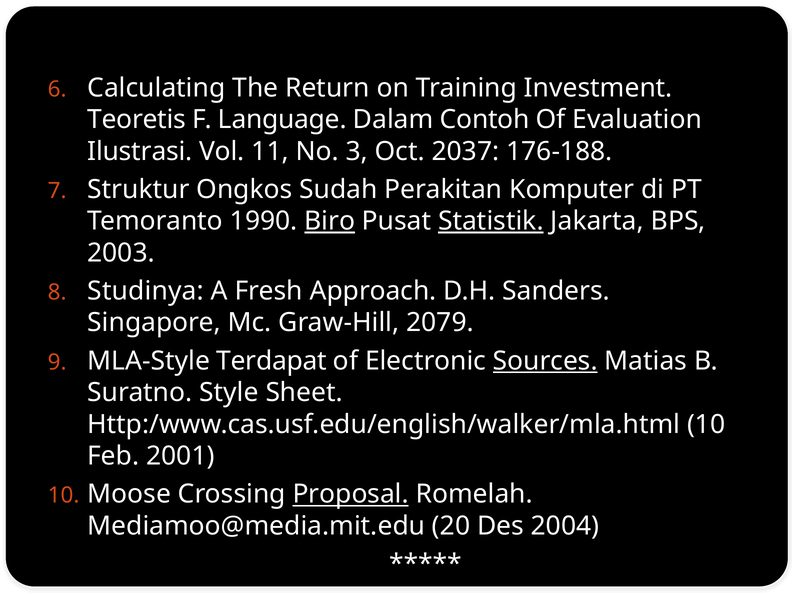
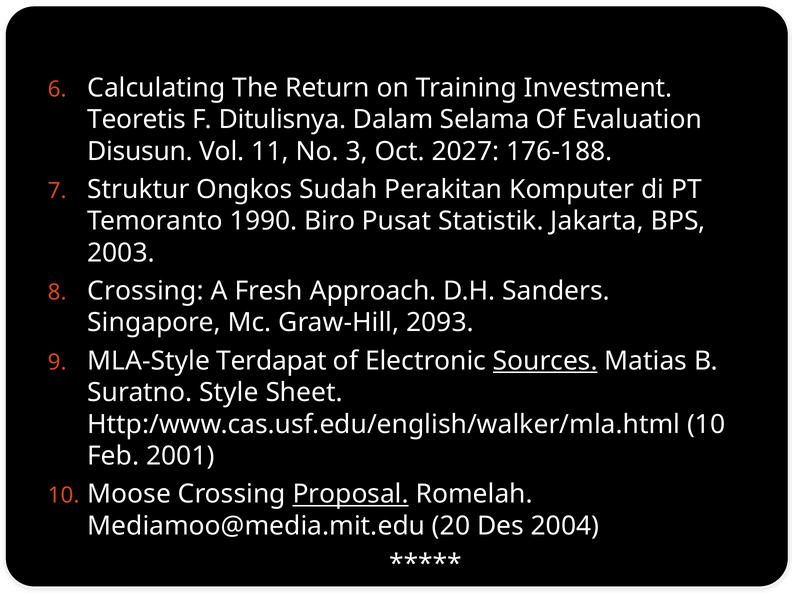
Language: Language -> Ditulisnya (282, 120)
Contoh: Contoh -> Selama (485, 120)
Ilustrasi: Ilustrasi -> Disusun (140, 151)
2037: 2037 -> 2027 (465, 151)
Biro underline: present -> none (330, 221)
Statistik underline: present -> none (491, 221)
Studinya: Studinya -> Crossing (146, 291)
2079: 2079 -> 2093 (440, 323)
